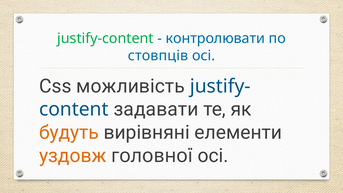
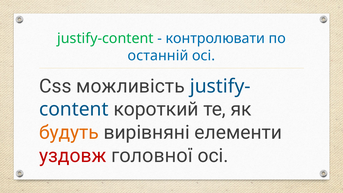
стовпців: стовпців -> останній (158, 56)
задавати: задавати -> короткий (156, 109)
уздовж colour: orange -> red (73, 156)
